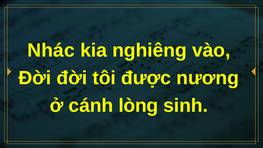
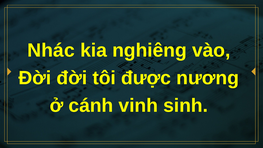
lòng: lòng -> vinh (138, 106)
